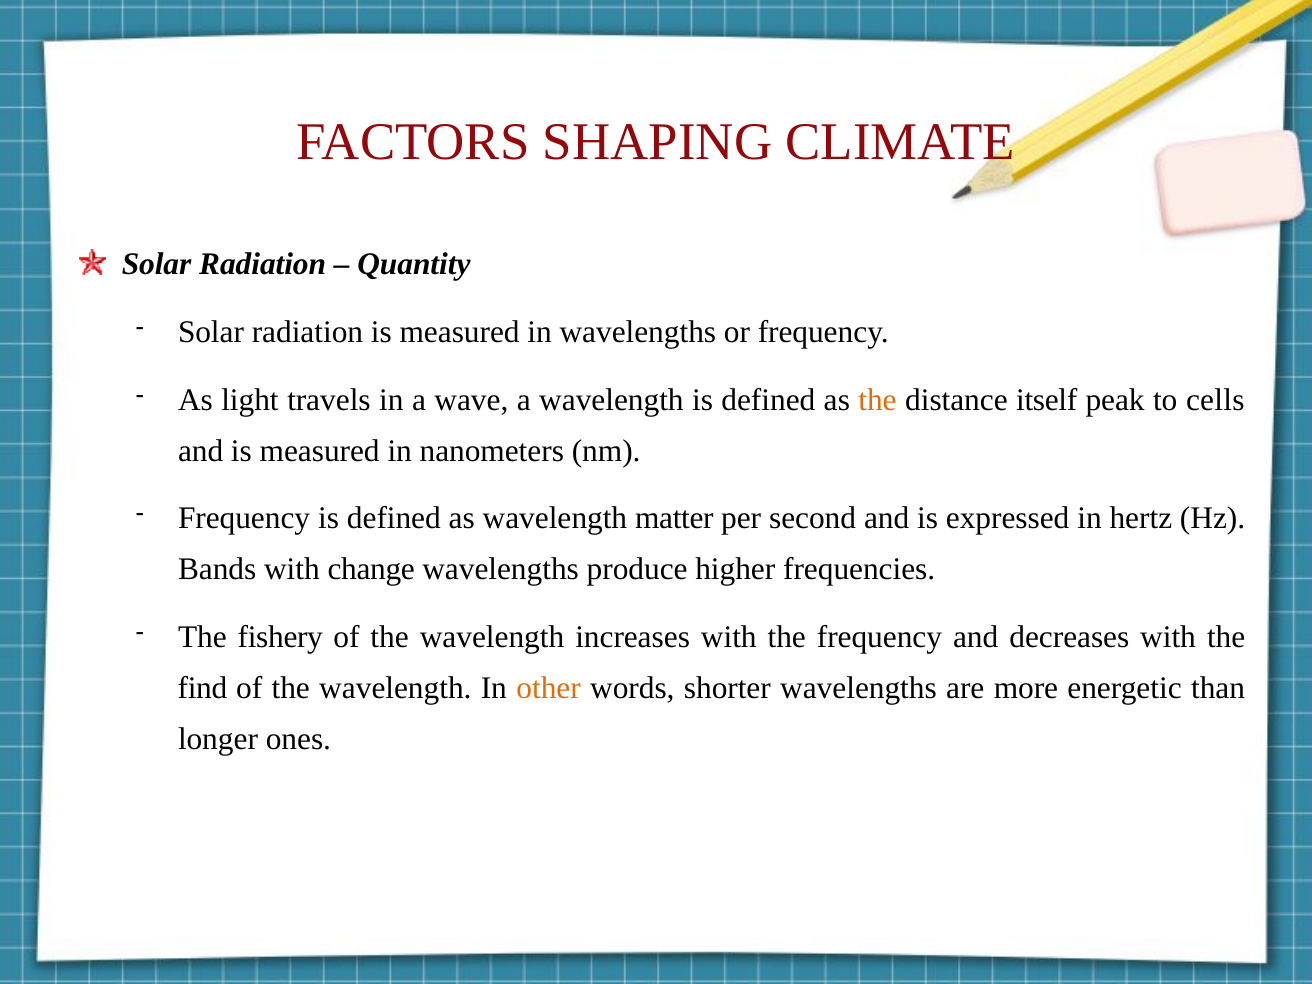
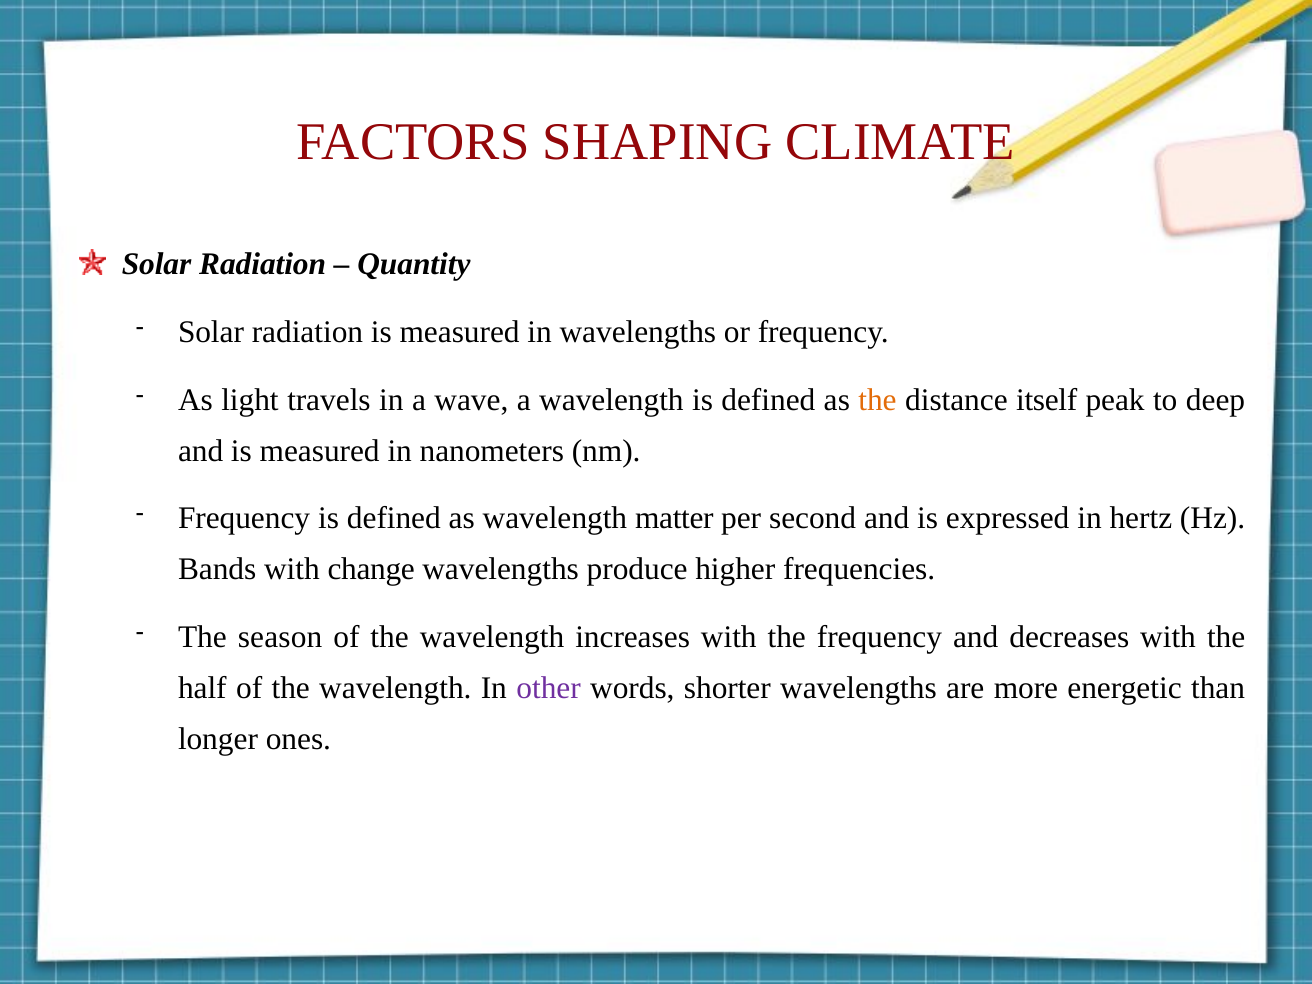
cells: cells -> deep (1216, 400)
fishery: fishery -> season (280, 637)
find: find -> half (202, 688)
other colour: orange -> purple (549, 688)
